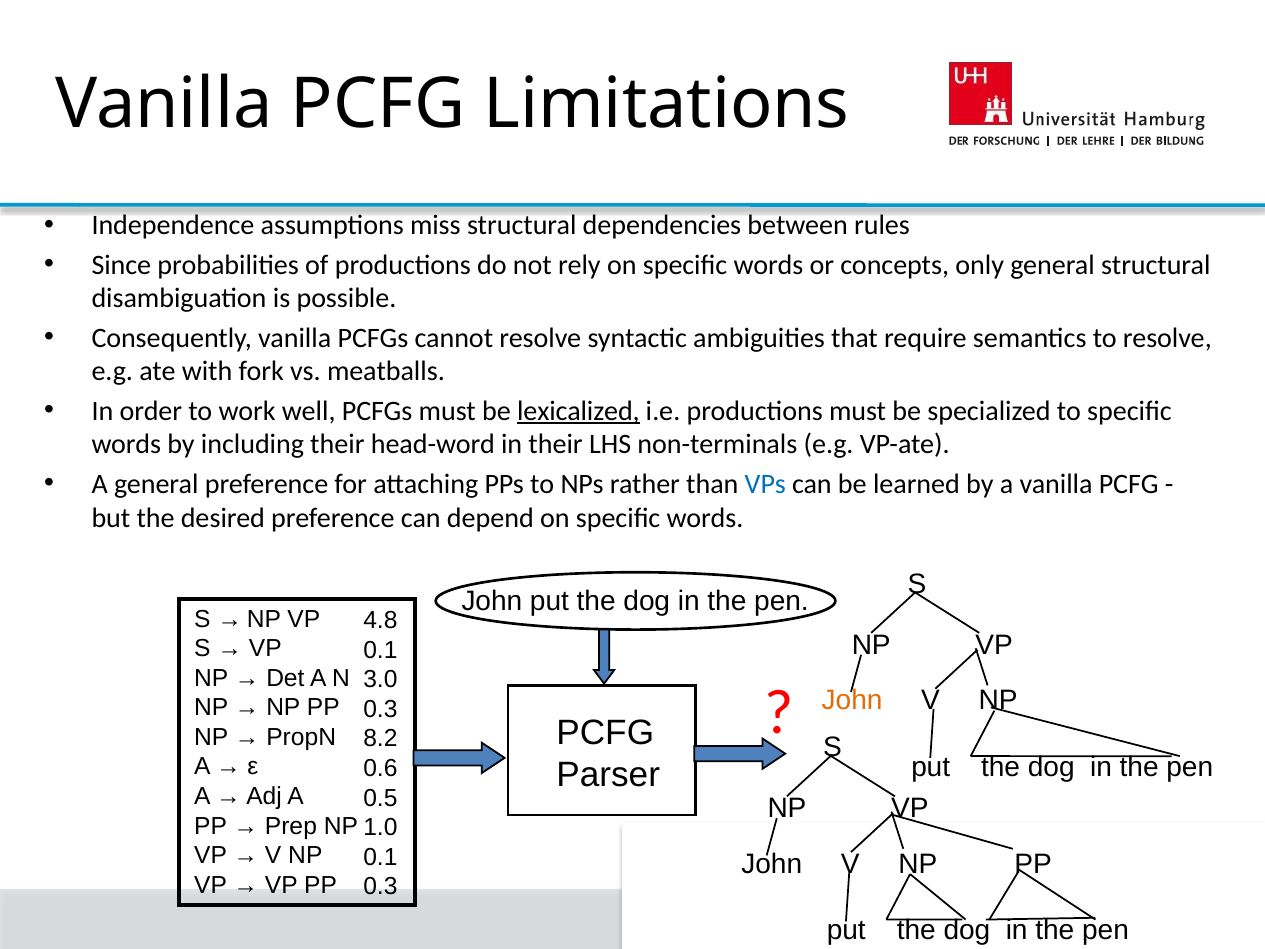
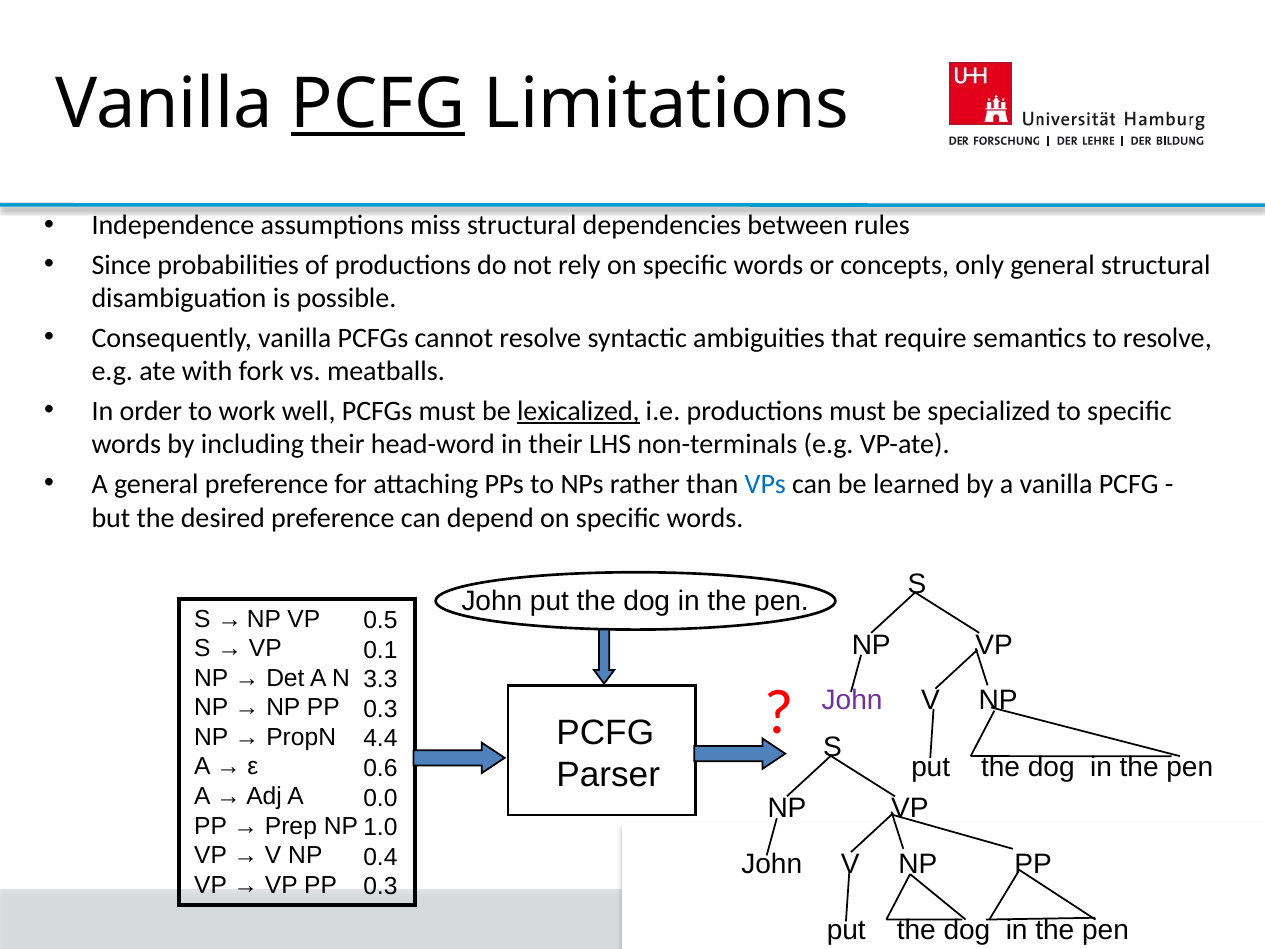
PCFG underline: none -> present (378, 104)
4.8: 4.8 -> 0.5 (380, 620)
3.0: 3.0 -> 3.3 (380, 680)
John colour: orange -> purple (852, 700)
8.2: 8.2 -> 4.4 (380, 739)
0.5: 0.5 -> 0.0 (380, 798)
0.1: 0.1 -> 0.4 (380, 857)
